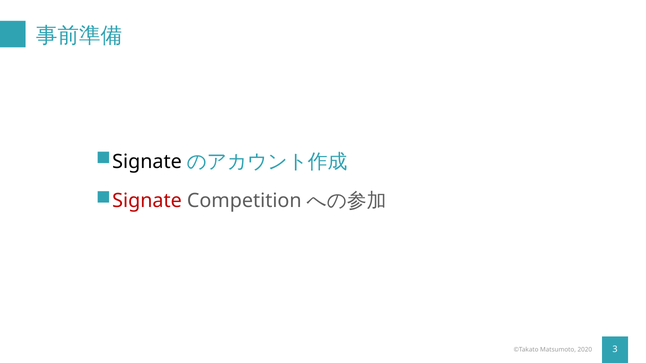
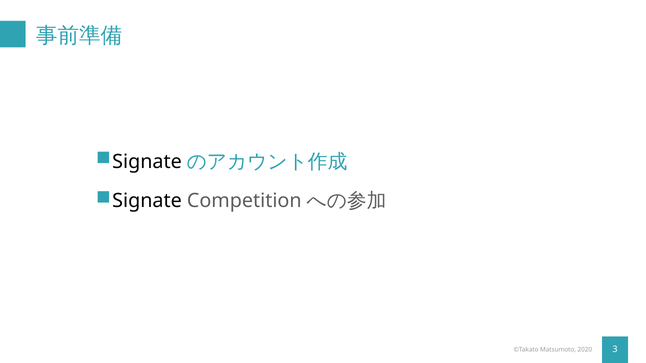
Signate colour: red -> black (147, 201)
